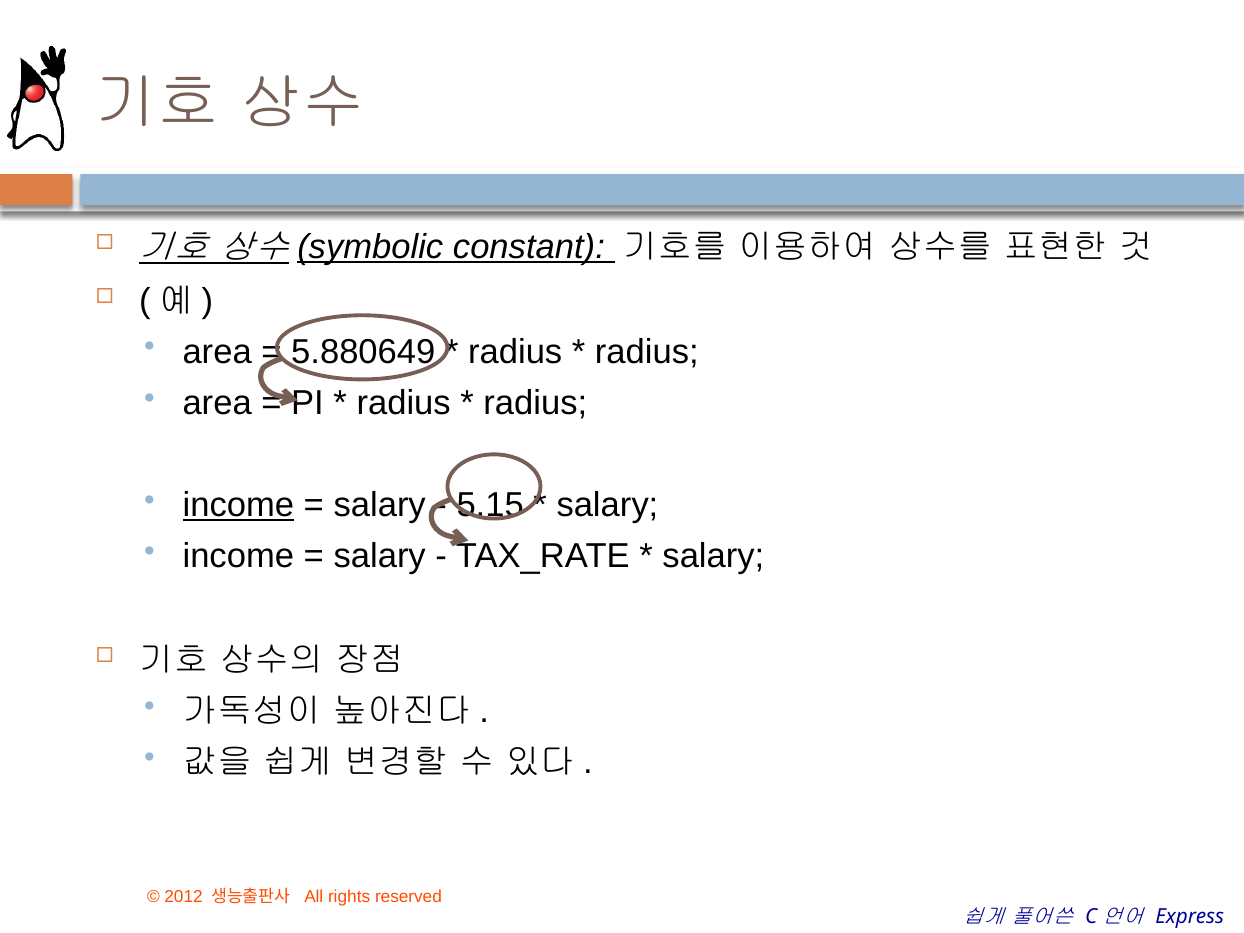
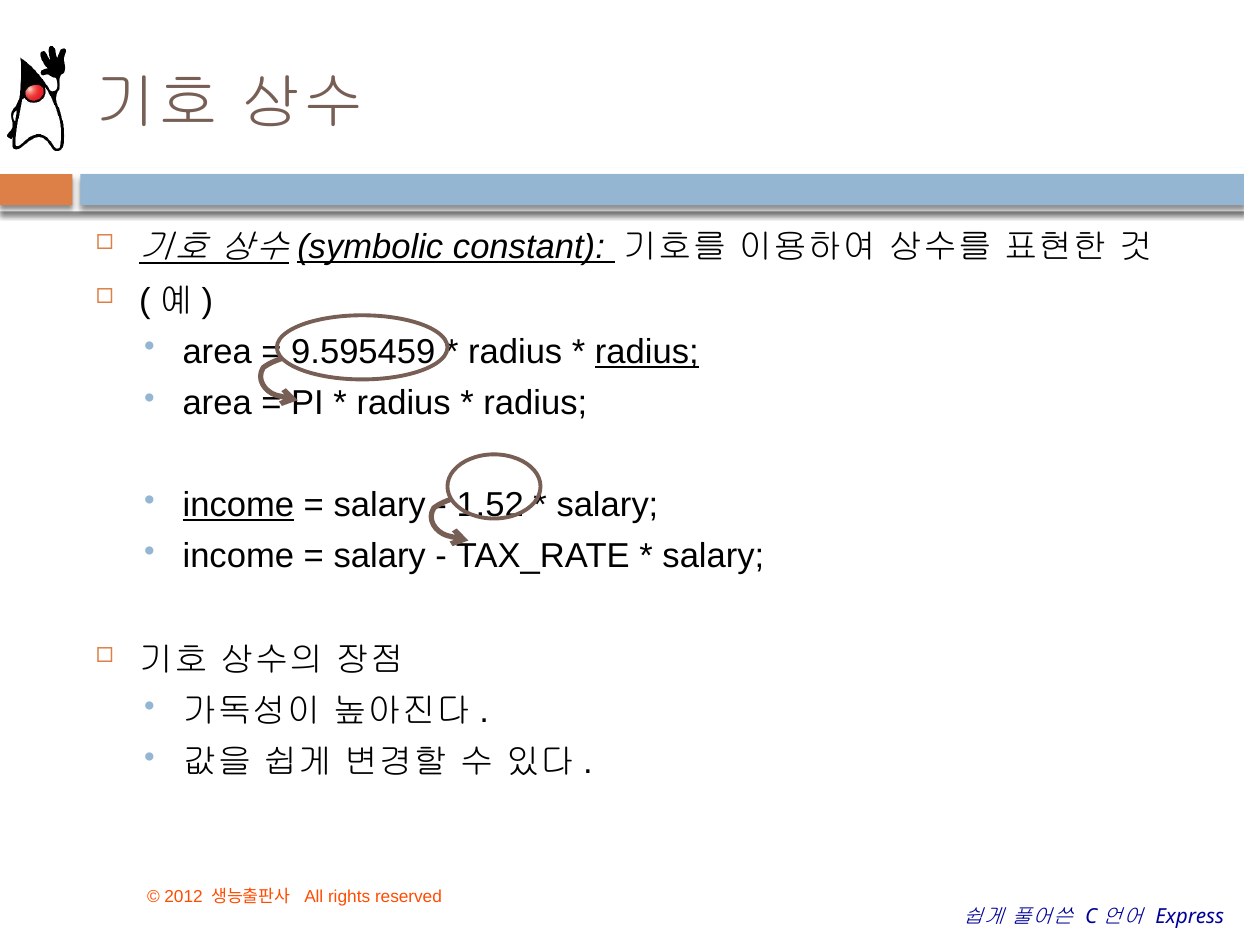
5.880649: 5.880649 -> 9.595459 (363, 352)
radius underline: none -> present (647, 352)
5.15: 5.15 -> 1.52 (490, 505)
